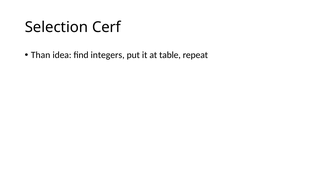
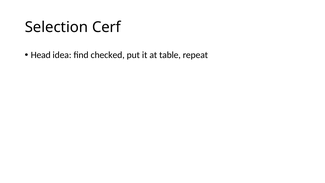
Than: Than -> Head (41, 55)
integers: integers -> checked (108, 55)
